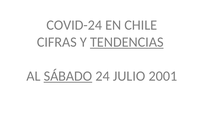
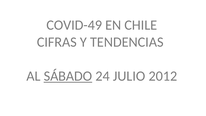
COVID-24: COVID-24 -> COVID-49 (74, 25)
TENDENCIAS underline: present -> none (127, 42)
2001: 2001 -> 2012 (163, 76)
